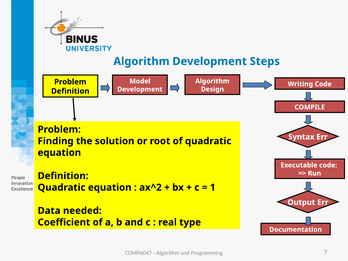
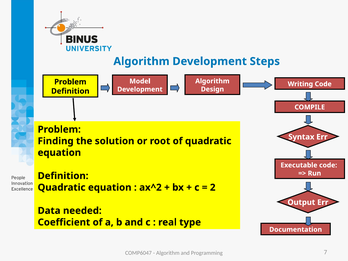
1: 1 -> 2 (213, 187)
